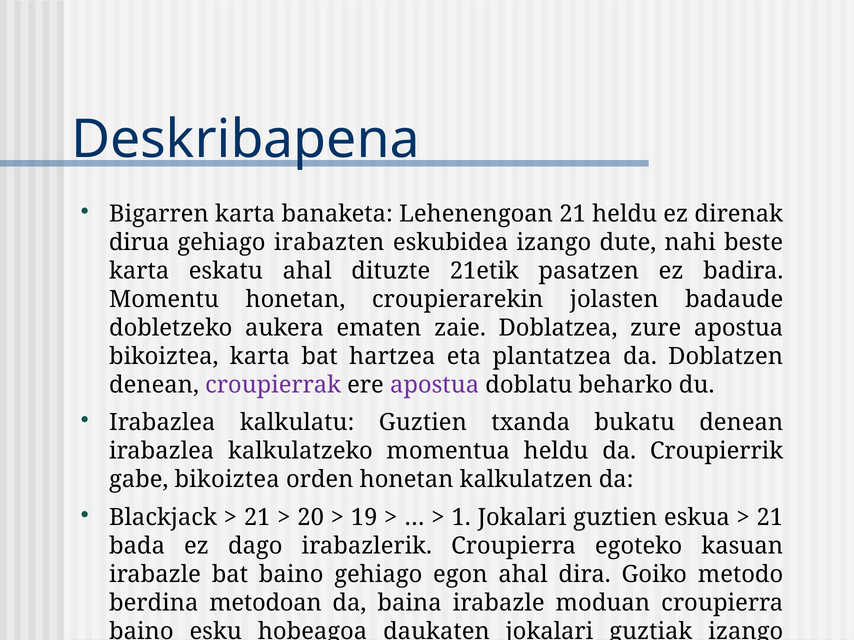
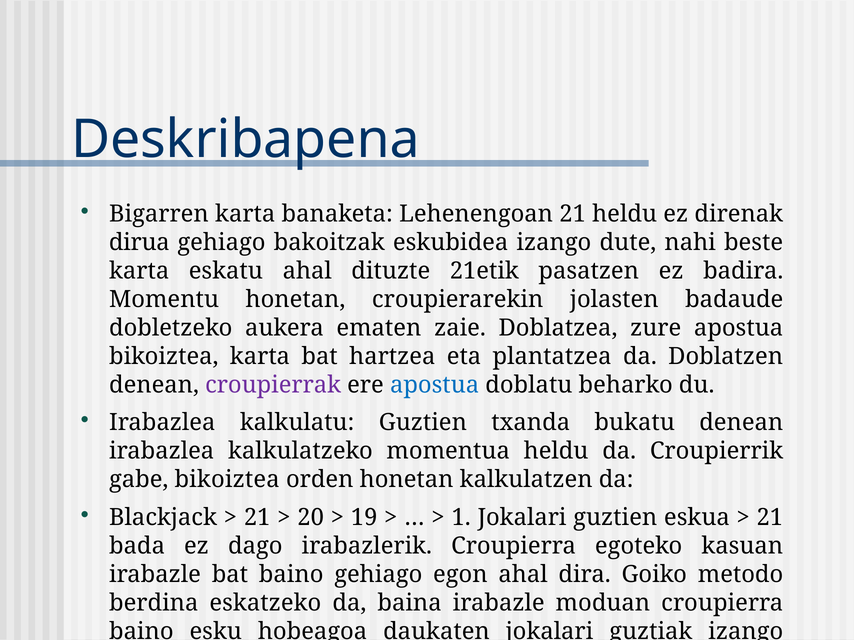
irabazten: irabazten -> bakoitzak (329, 243)
apostua colour: purple -> blue (435, 385)
metodoan: metodoan -> eskatzeko (265, 603)
